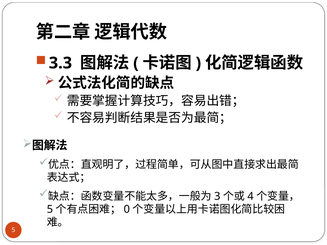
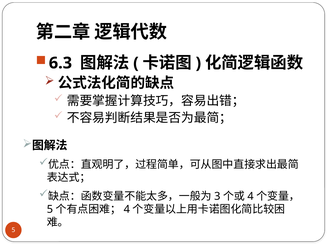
3.3: 3.3 -> 6.3 (60, 63)
0: 0 -> 4 (127, 209)
